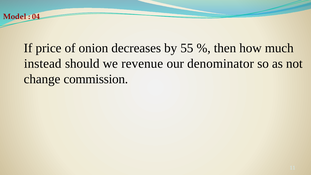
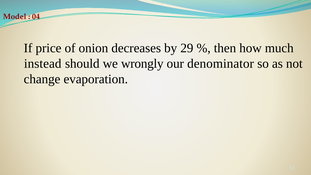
55: 55 -> 29 (187, 48)
revenue: revenue -> wrongly (142, 64)
commission: commission -> evaporation (96, 79)
